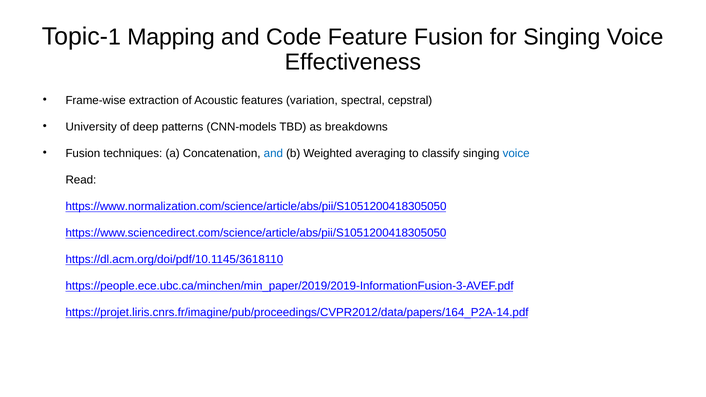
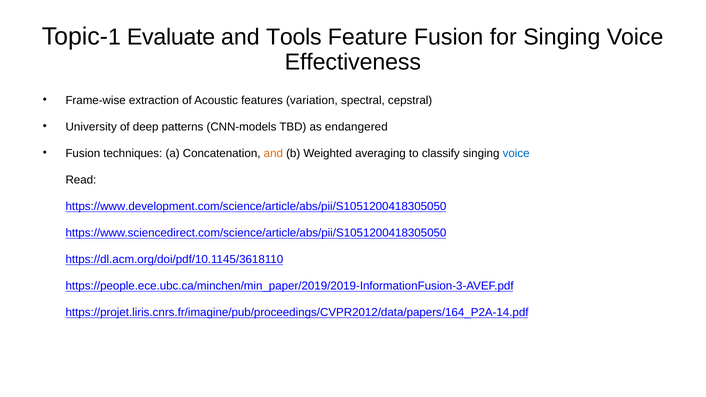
Mapping: Mapping -> Evaluate (171, 37)
Code: Code -> Tools (294, 37)
breakdowns: breakdowns -> endangered (356, 127)
and colour: blue -> orange (273, 154)
https://www.normalization.com/science/article/abs/pii/S1051200418305050: https://www.normalization.com/science/article/abs/pii/S1051200418305050 -> https://www.development.com/science/article/abs/pii/S1051200418305050 (256, 207)
